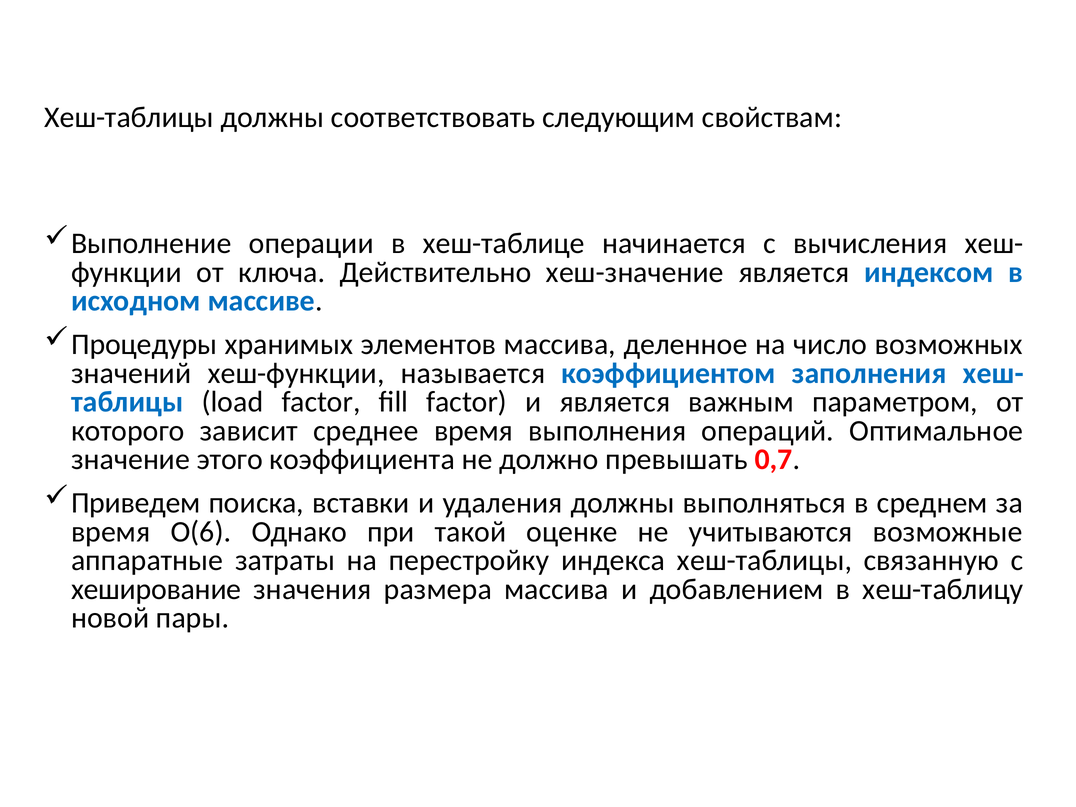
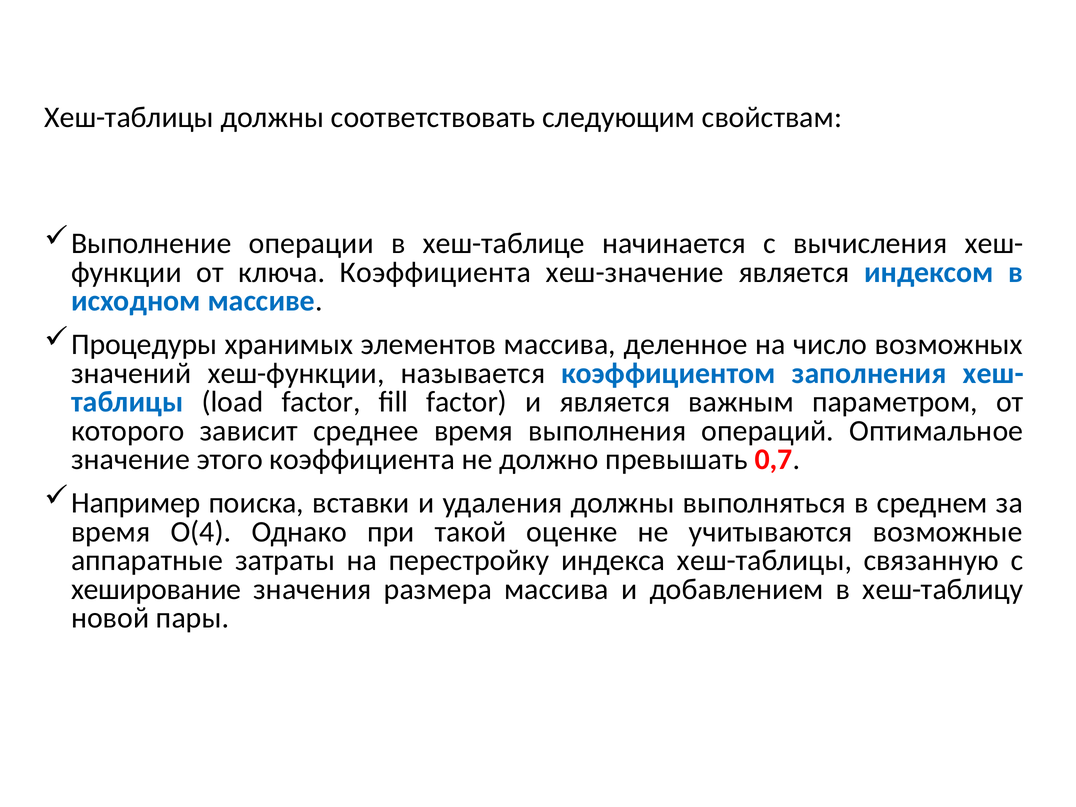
ключа Действительно: Действительно -> Коэффициента (435, 272)
Приведем: Приведем -> Например (136, 503)
O(6: O(6 -> O(4 (201, 532)
